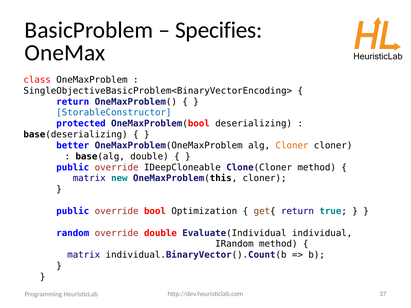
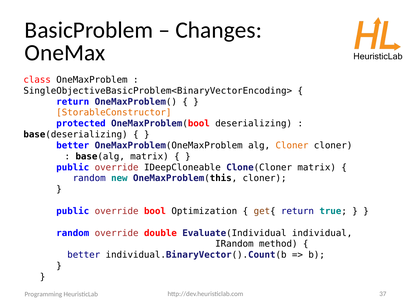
Specifies: Specifies -> Changes (219, 30)
StorableConstructor colour: blue -> orange (114, 113)
base(alg double: double -> matrix (149, 157)
Clone(Cloner method: method -> matrix (317, 167)
matrix: matrix -> random (89, 178)
matrix: matrix -> better (84, 255)
